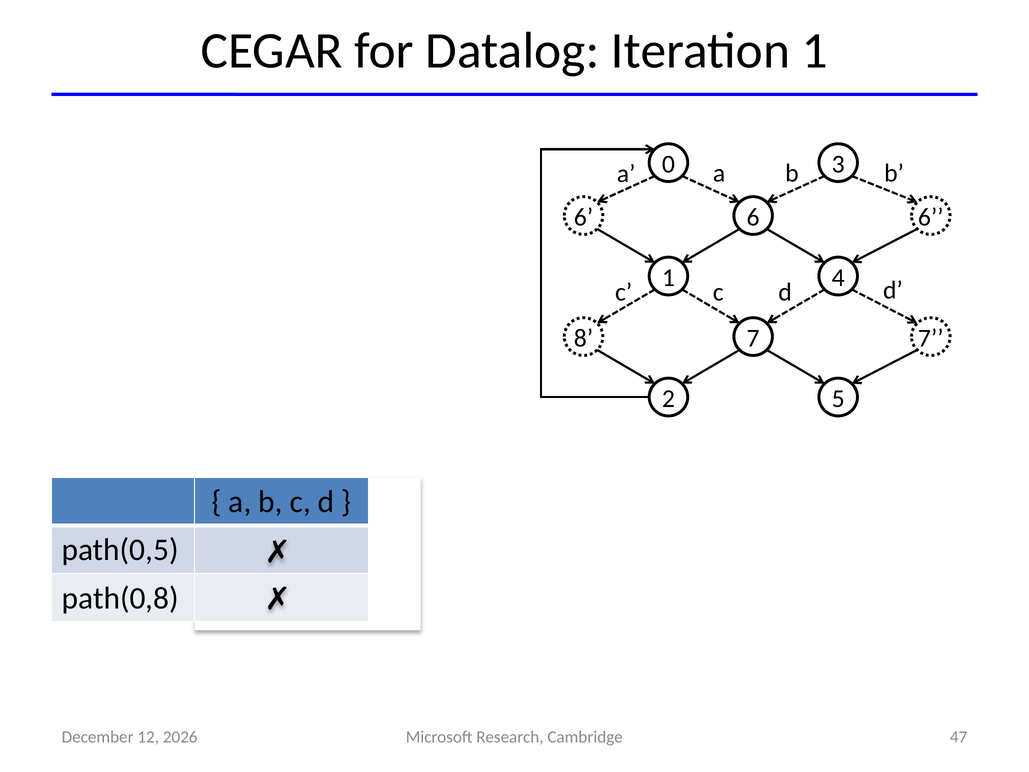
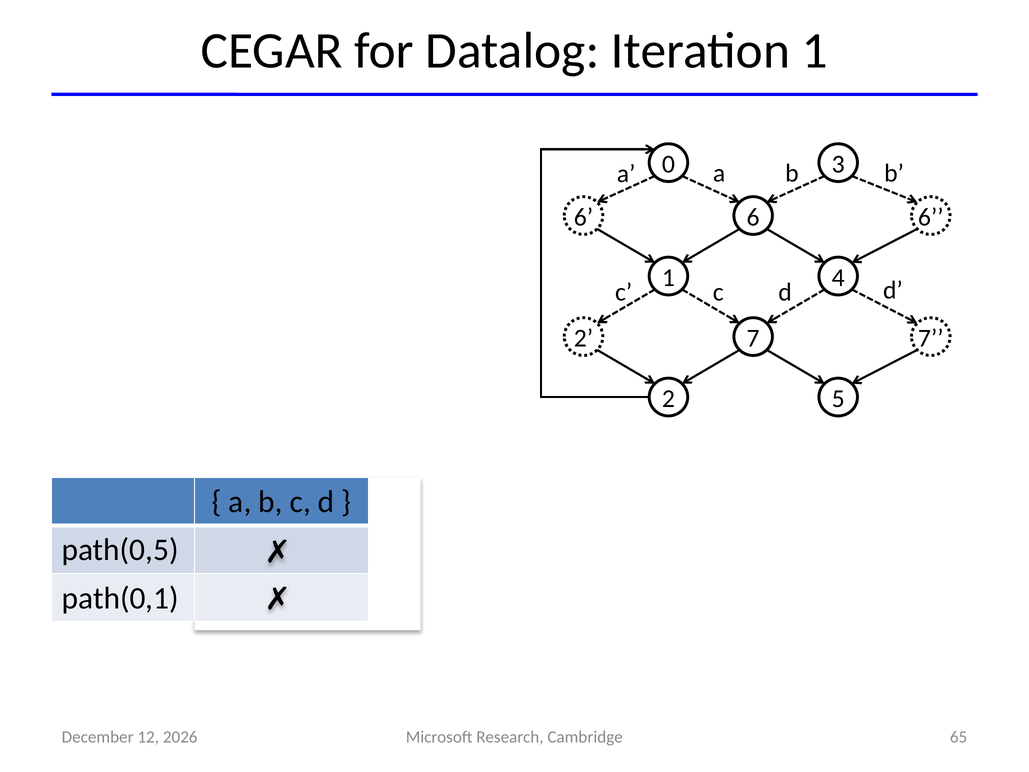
8: 8 -> 2 (584, 338)
path(0,8: path(0,8 -> path(0,1 (120, 598)
47: 47 -> 65 (959, 737)
